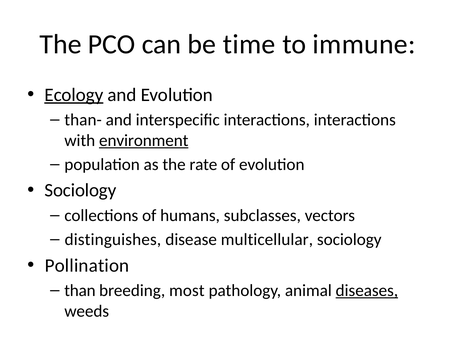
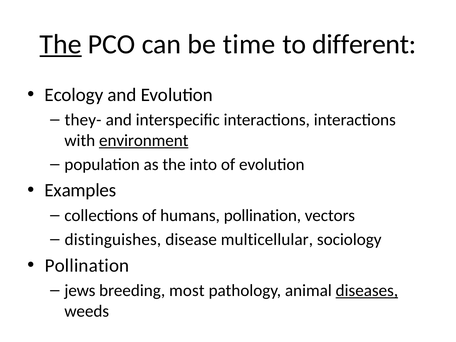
The underline: none -> present (61, 44)
immune: immune -> different (364, 44)
Ecology underline: present -> none (74, 95)
than-: than- -> they- (83, 120)
rate: rate -> into (203, 165)
Sociology: Sociology -> Examples (80, 190)
humans subclasses: subclasses -> pollination (262, 215)
than: than -> jews (80, 291)
